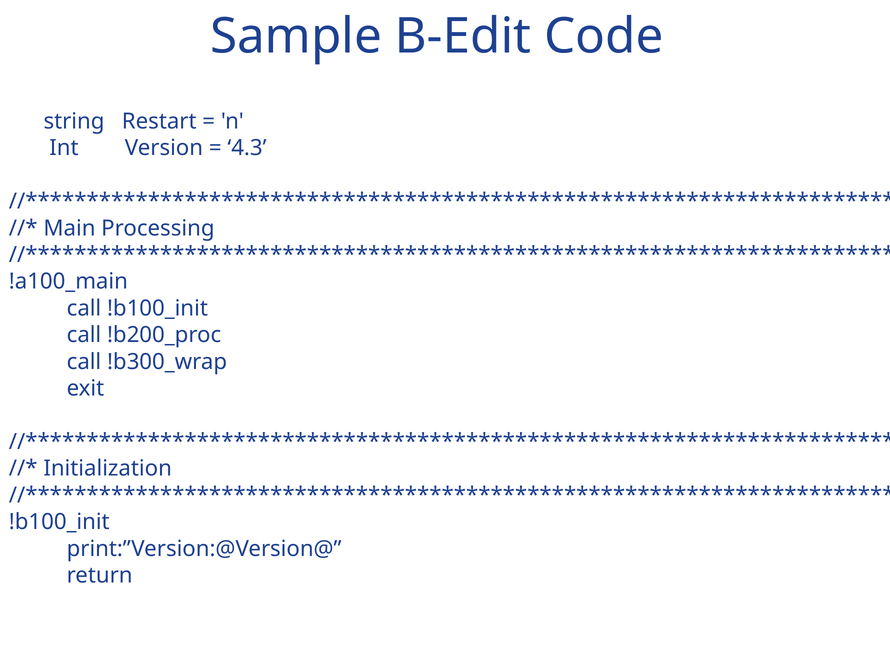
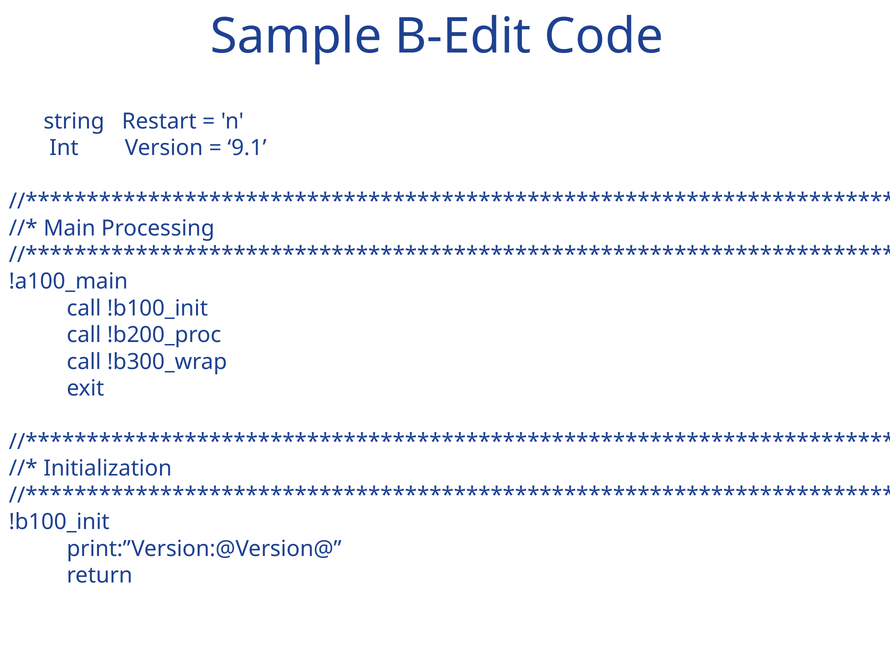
4.3: 4.3 -> 9.1 (247, 148)
